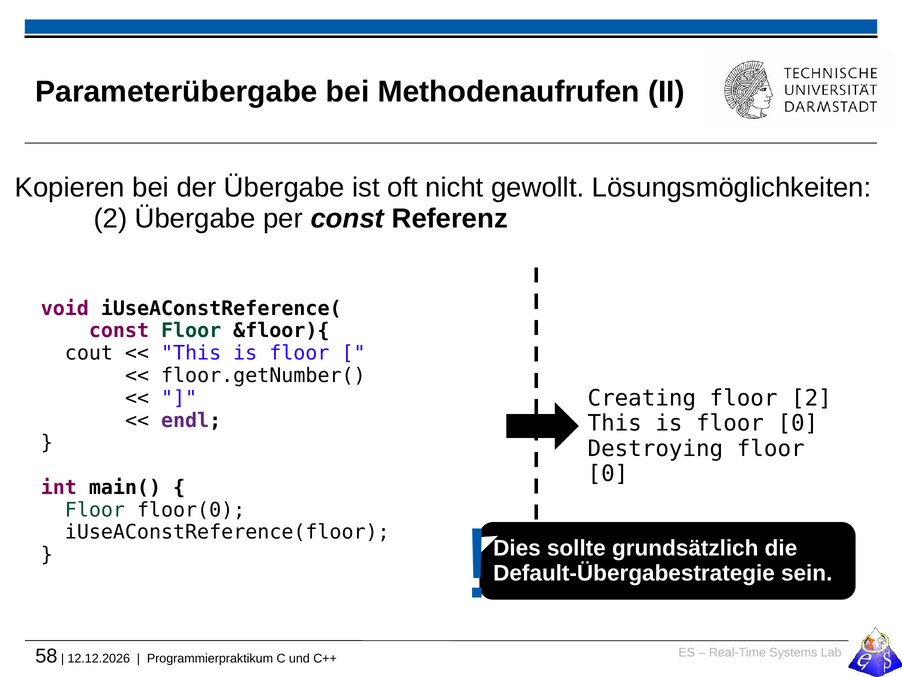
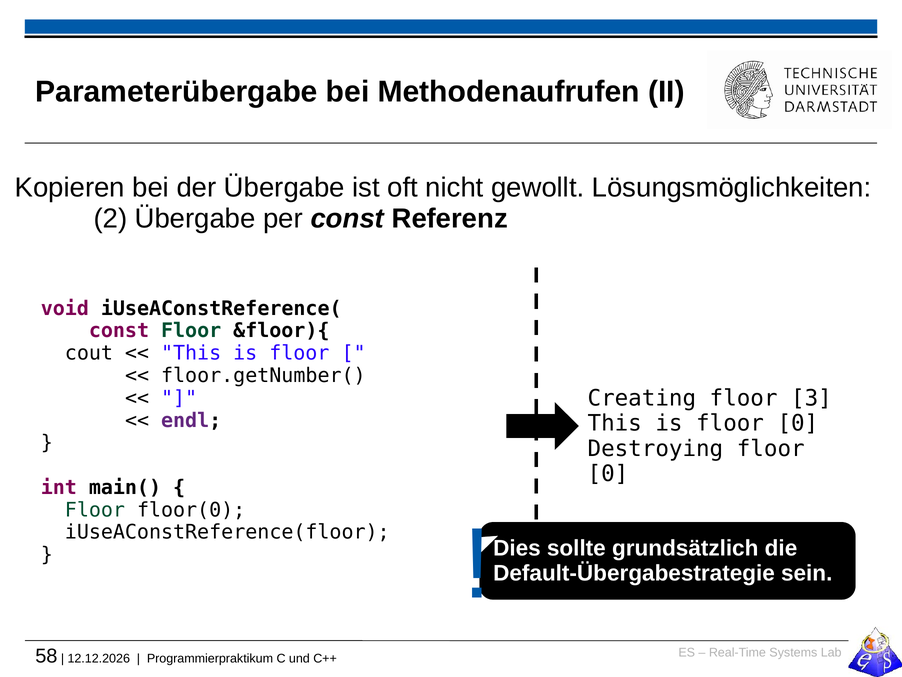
floor 2: 2 -> 3 (811, 398)
